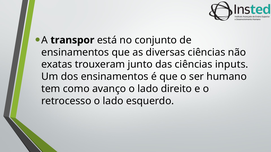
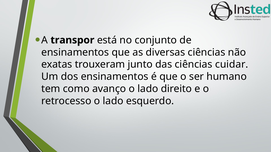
inputs: inputs -> cuidar (232, 65)
